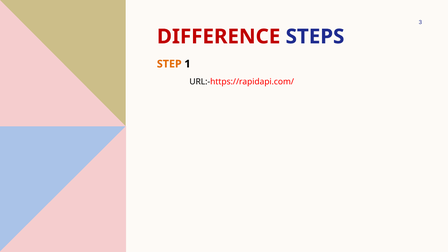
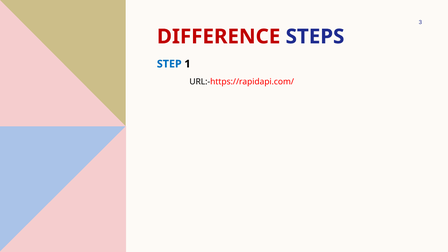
STEP colour: orange -> blue (169, 64)
